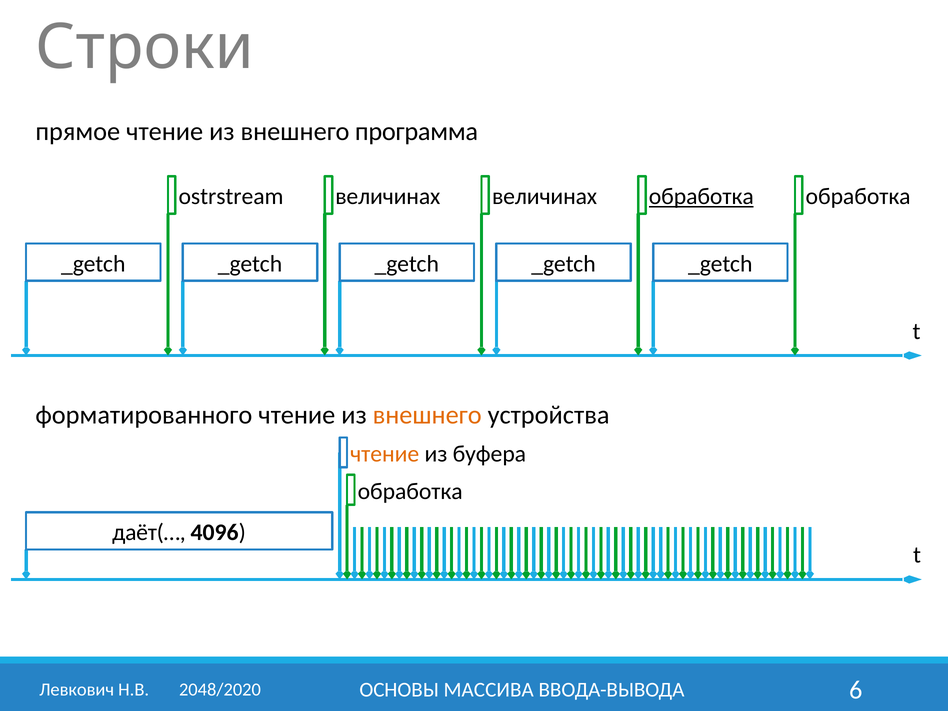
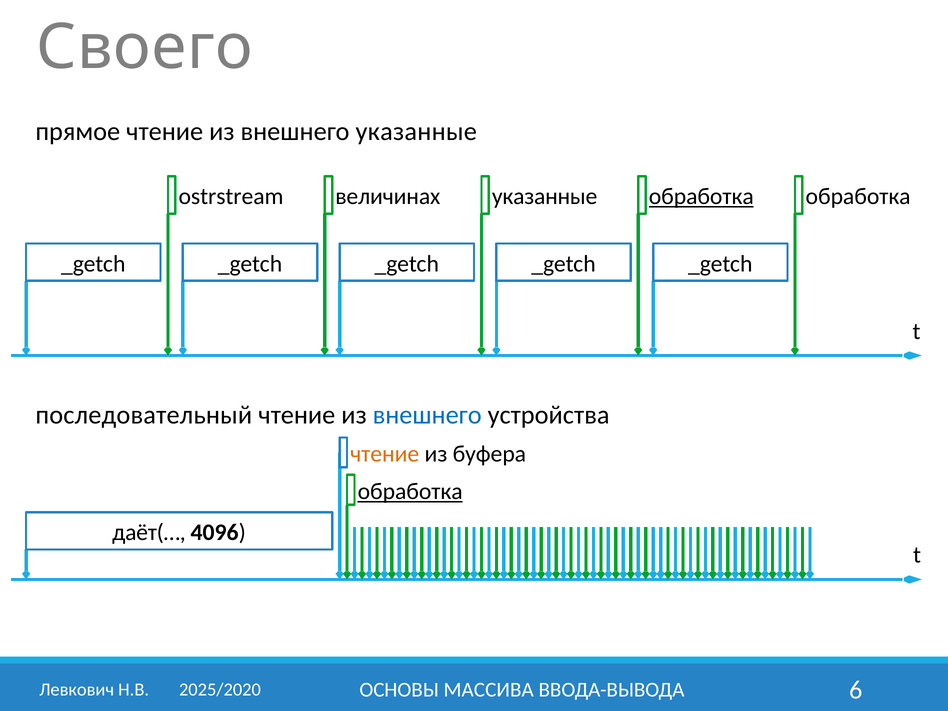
Строки: Строки -> Своего (145, 47)
внешнего программа: программа -> указанные (416, 131)
величинах: величинах -> указанные (545, 197)
форматированного: форматированного -> последовательный (144, 415)
внешнего colour: orange -> blue (427, 415)
обработка underline: none -> present (410, 491)
2048/2020: 2048/2020 -> 2025/2020 (220, 690)
